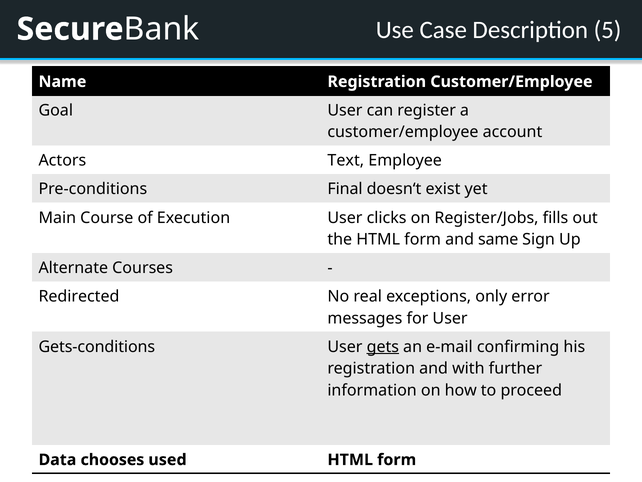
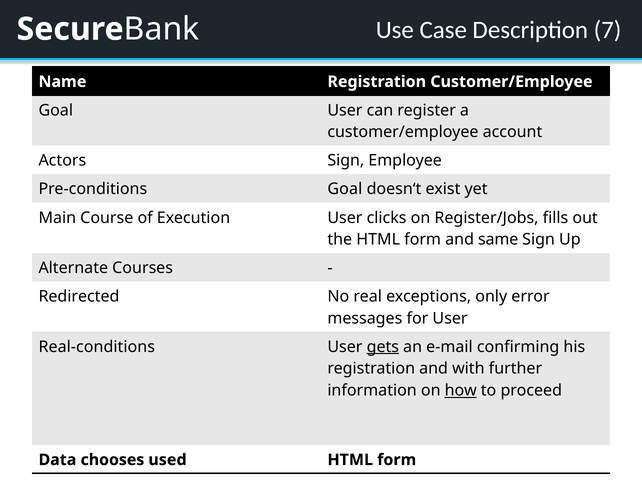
5: 5 -> 7 (608, 30)
Actors Text: Text -> Sign (346, 160)
Pre-conditions Final: Final -> Goal (345, 189)
Gets-conditions: Gets-conditions -> Real-conditions (97, 346)
how underline: none -> present (461, 390)
